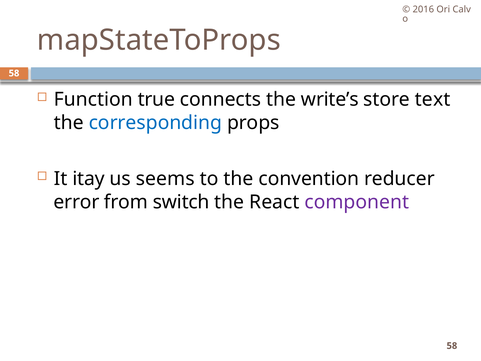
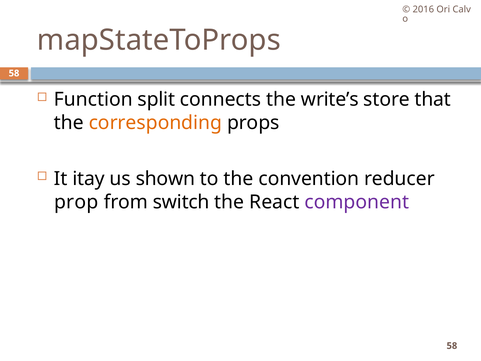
true: true -> split (156, 100)
text: text -> that (433, 100)
corresponding colour: blue -> orange (155, 123)
seems: seems -> shown (165, 179)
error: error -> prop (76, 202)
